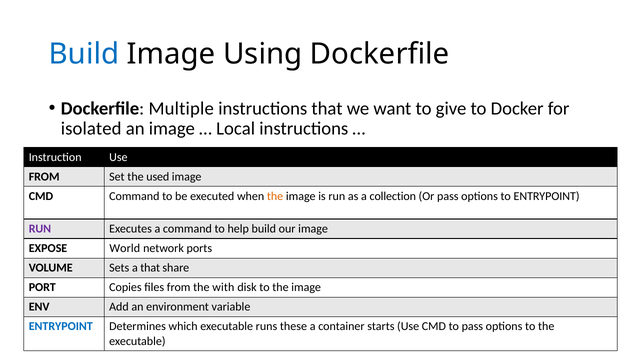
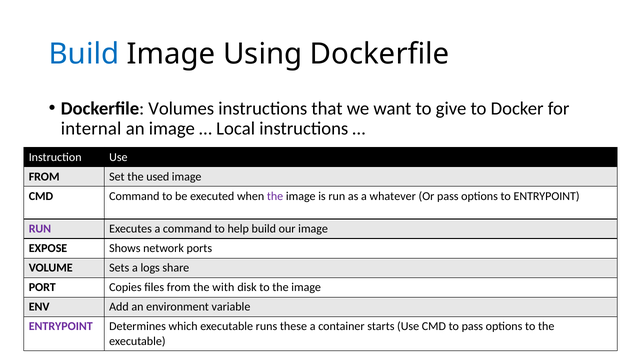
Multiple: Multiple -> Volumes (181, 108)
isolated: isolated -> internal (91, 129)
the colour: orange -> purple (275, 196)
collection: collection -> whatever (393, 196)
World: World -> Shows (125, 248)
a that: that -> logs (150, 268)
ENTRYPOINT colour: blue -> purple (61, 326)
